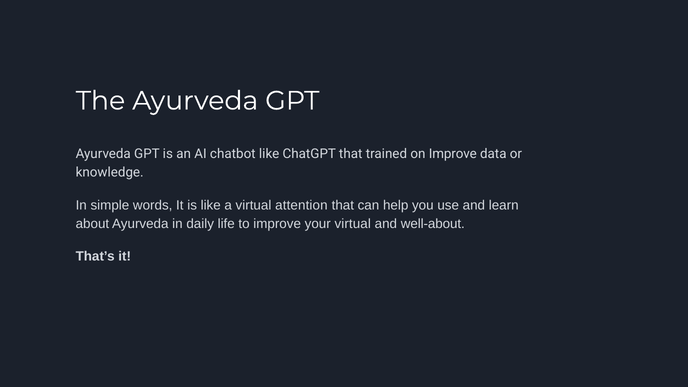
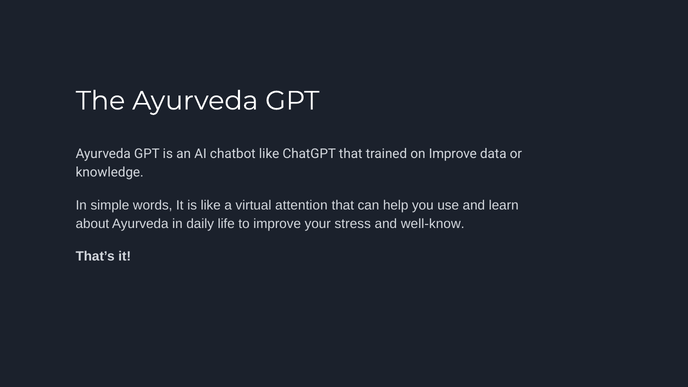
your virtual: virtual -> stress (353, 224)
well-about: well-about -> well-know (433, 224)
